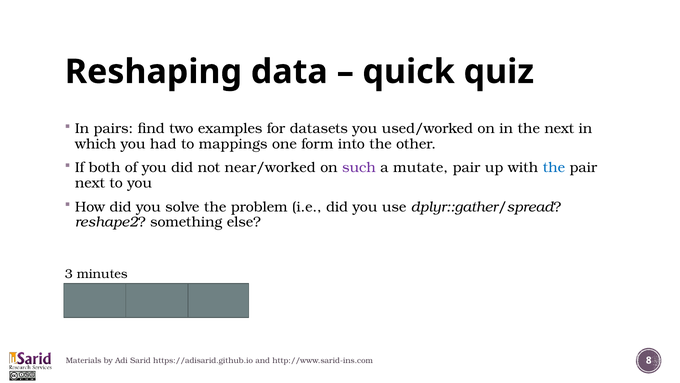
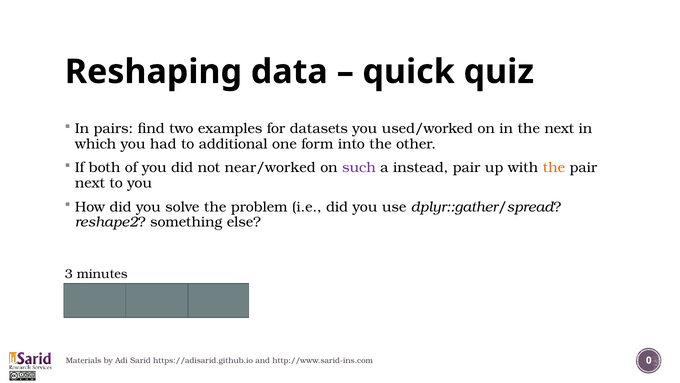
mappings: mappings -> additional (233, 144)
mutate: mutate -> instead (421, 168)
the colour: blue -> orange (554, 168)
8: 8 -> 0 (649, 360)
